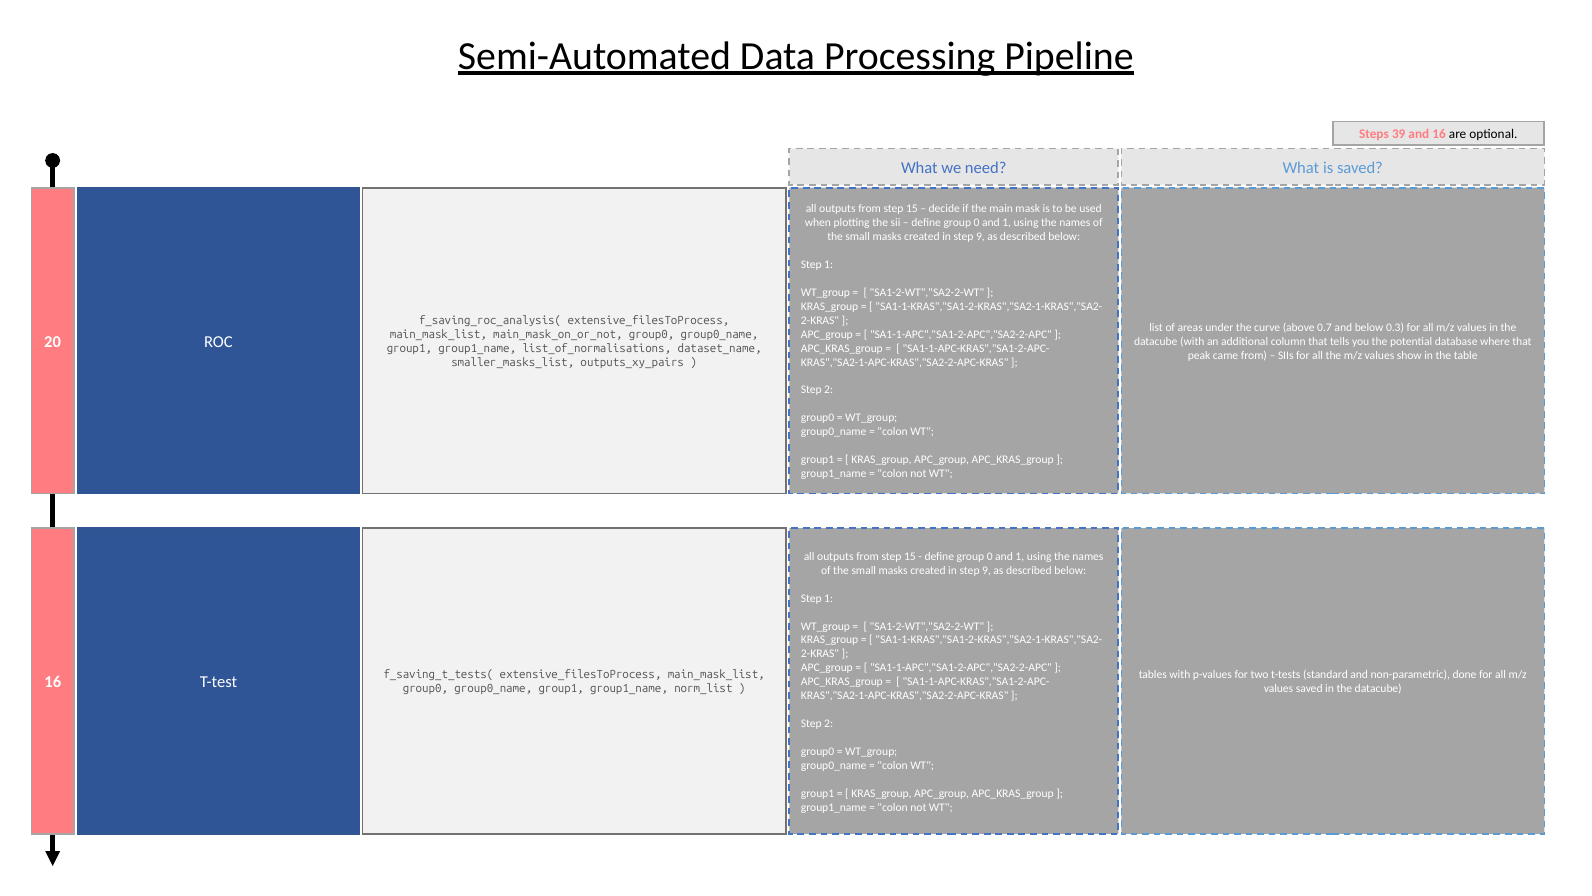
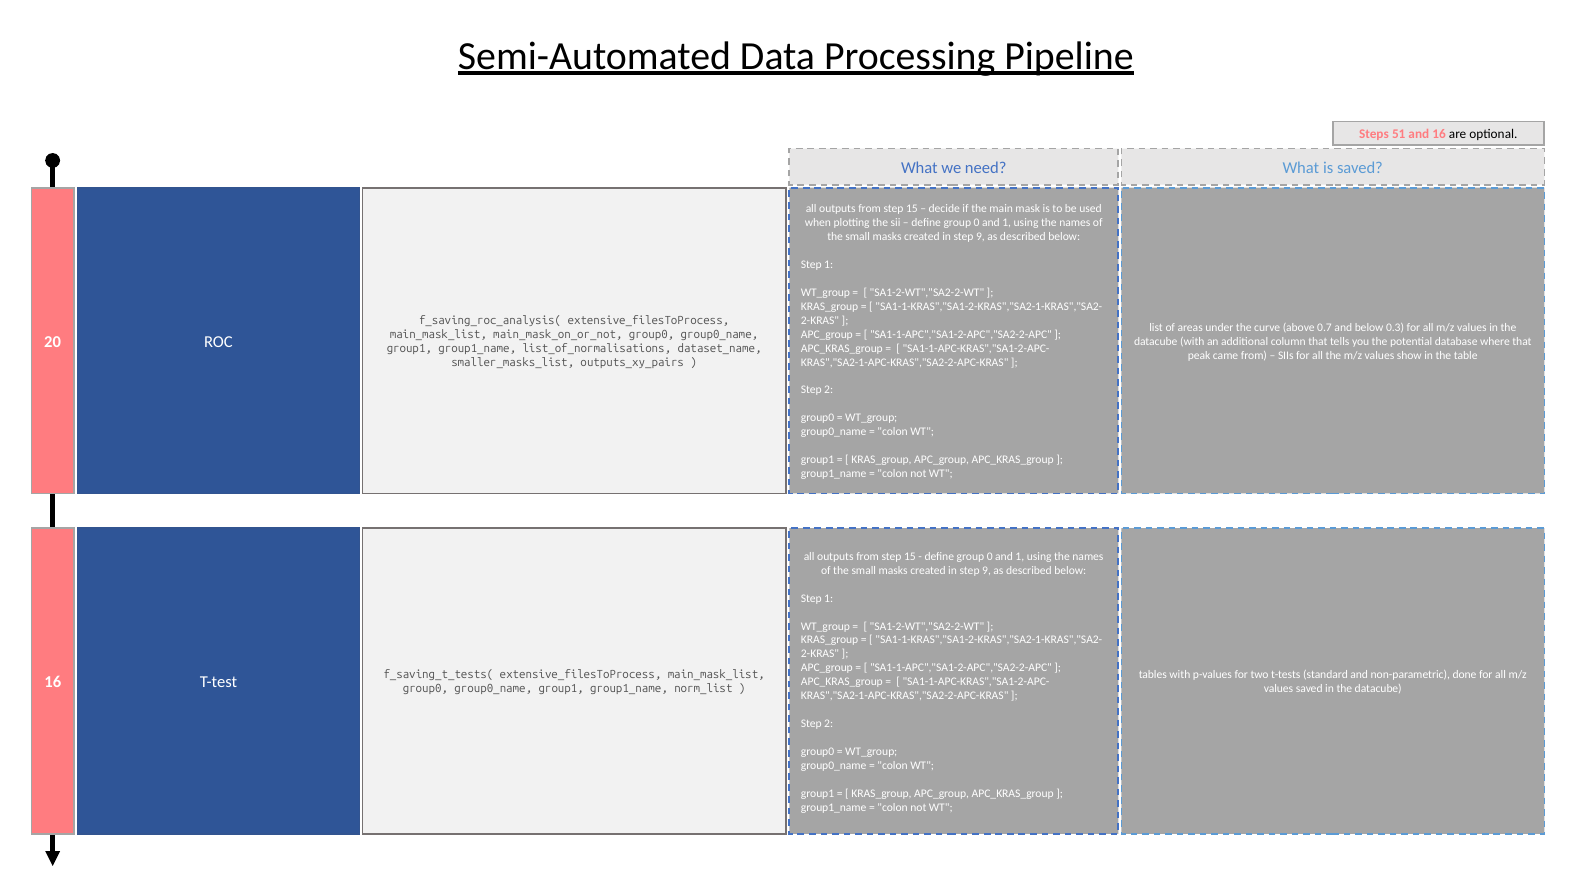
39: 39 -> 51 (1399, 134)
